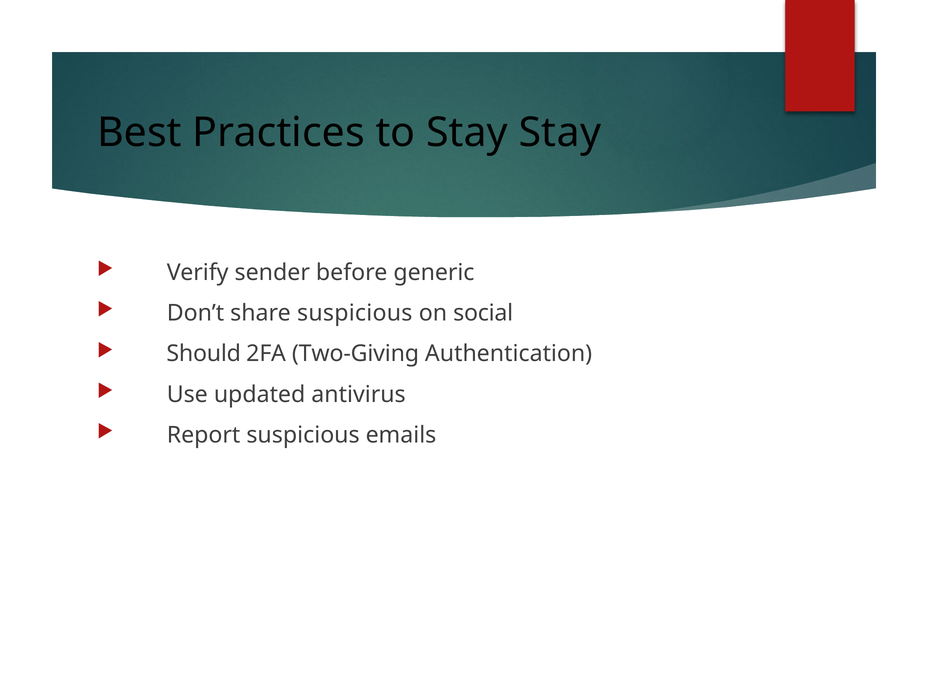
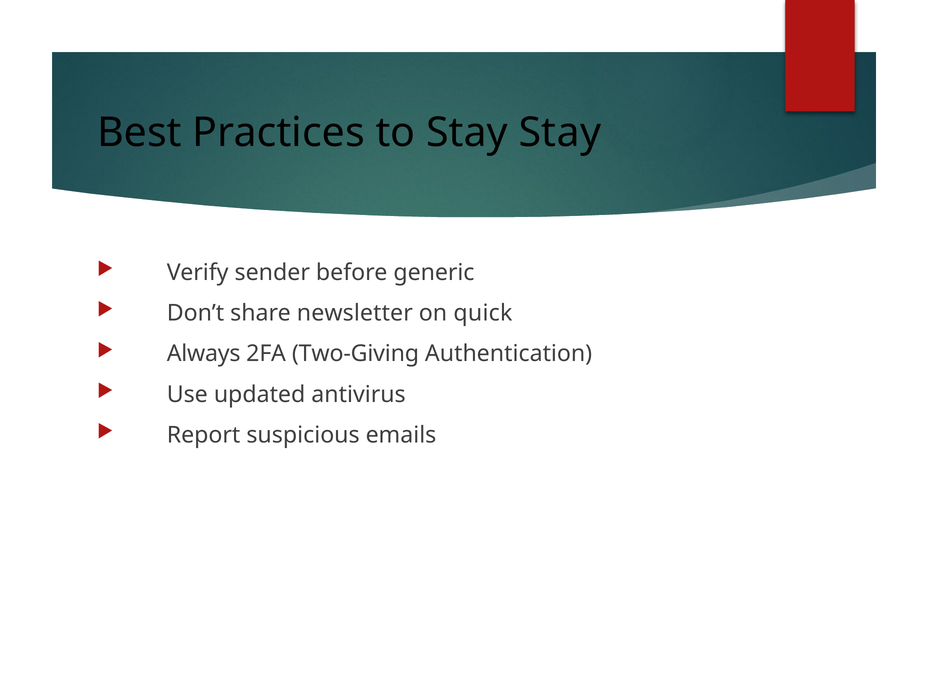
share suspicious: suspicious -> newsletter (355, 313)
social: social -> quick (483, 313)
Should: Should -> Always (204, 354)
